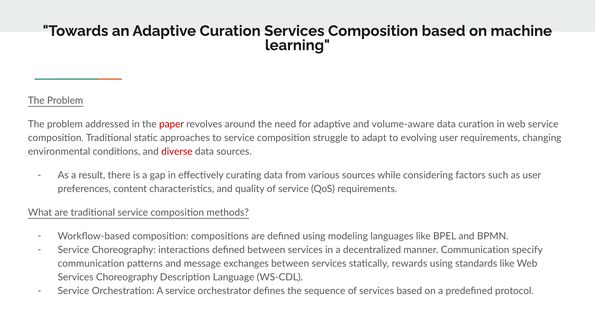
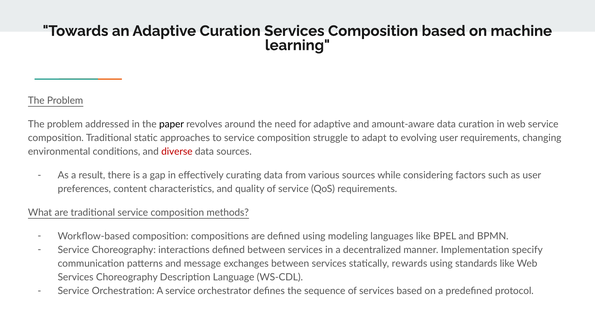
paper colour: red -> black (172, 124)
volume-aware: volume-aware -> amount-aware (403, 124)
manner Communication: Communication -> Implementation (475, 250)
